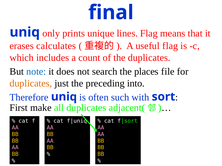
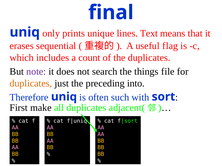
lines Flag: Flag -> Text (149, 33)
calculates: calculates -> sequential (56, 46)
note colour: blue -> purple (36, 72)
places: places -> things (146, 72)
